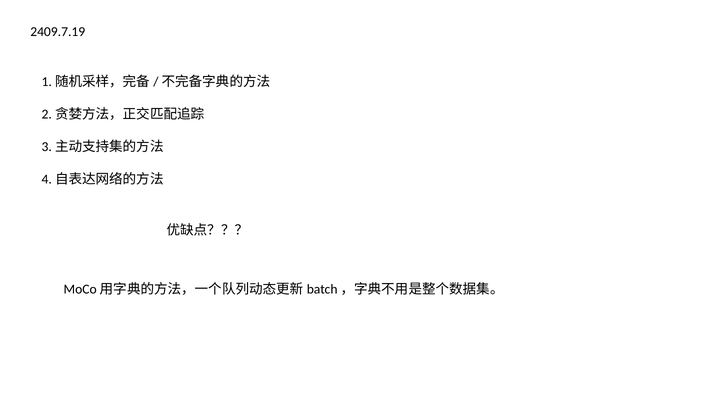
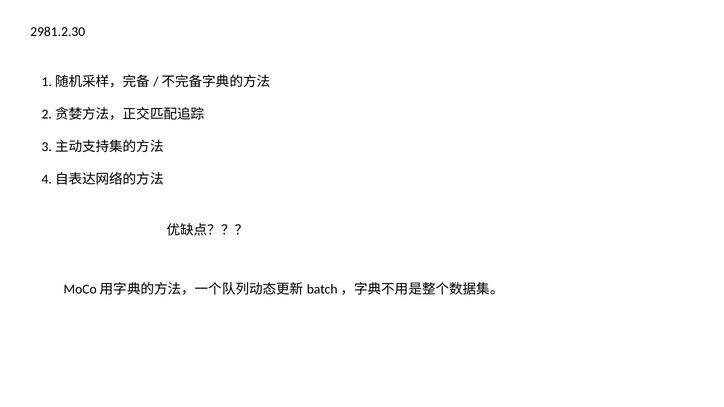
2409.7.19: 2409.7.19 -> 2981.2.30 (58, 32)
